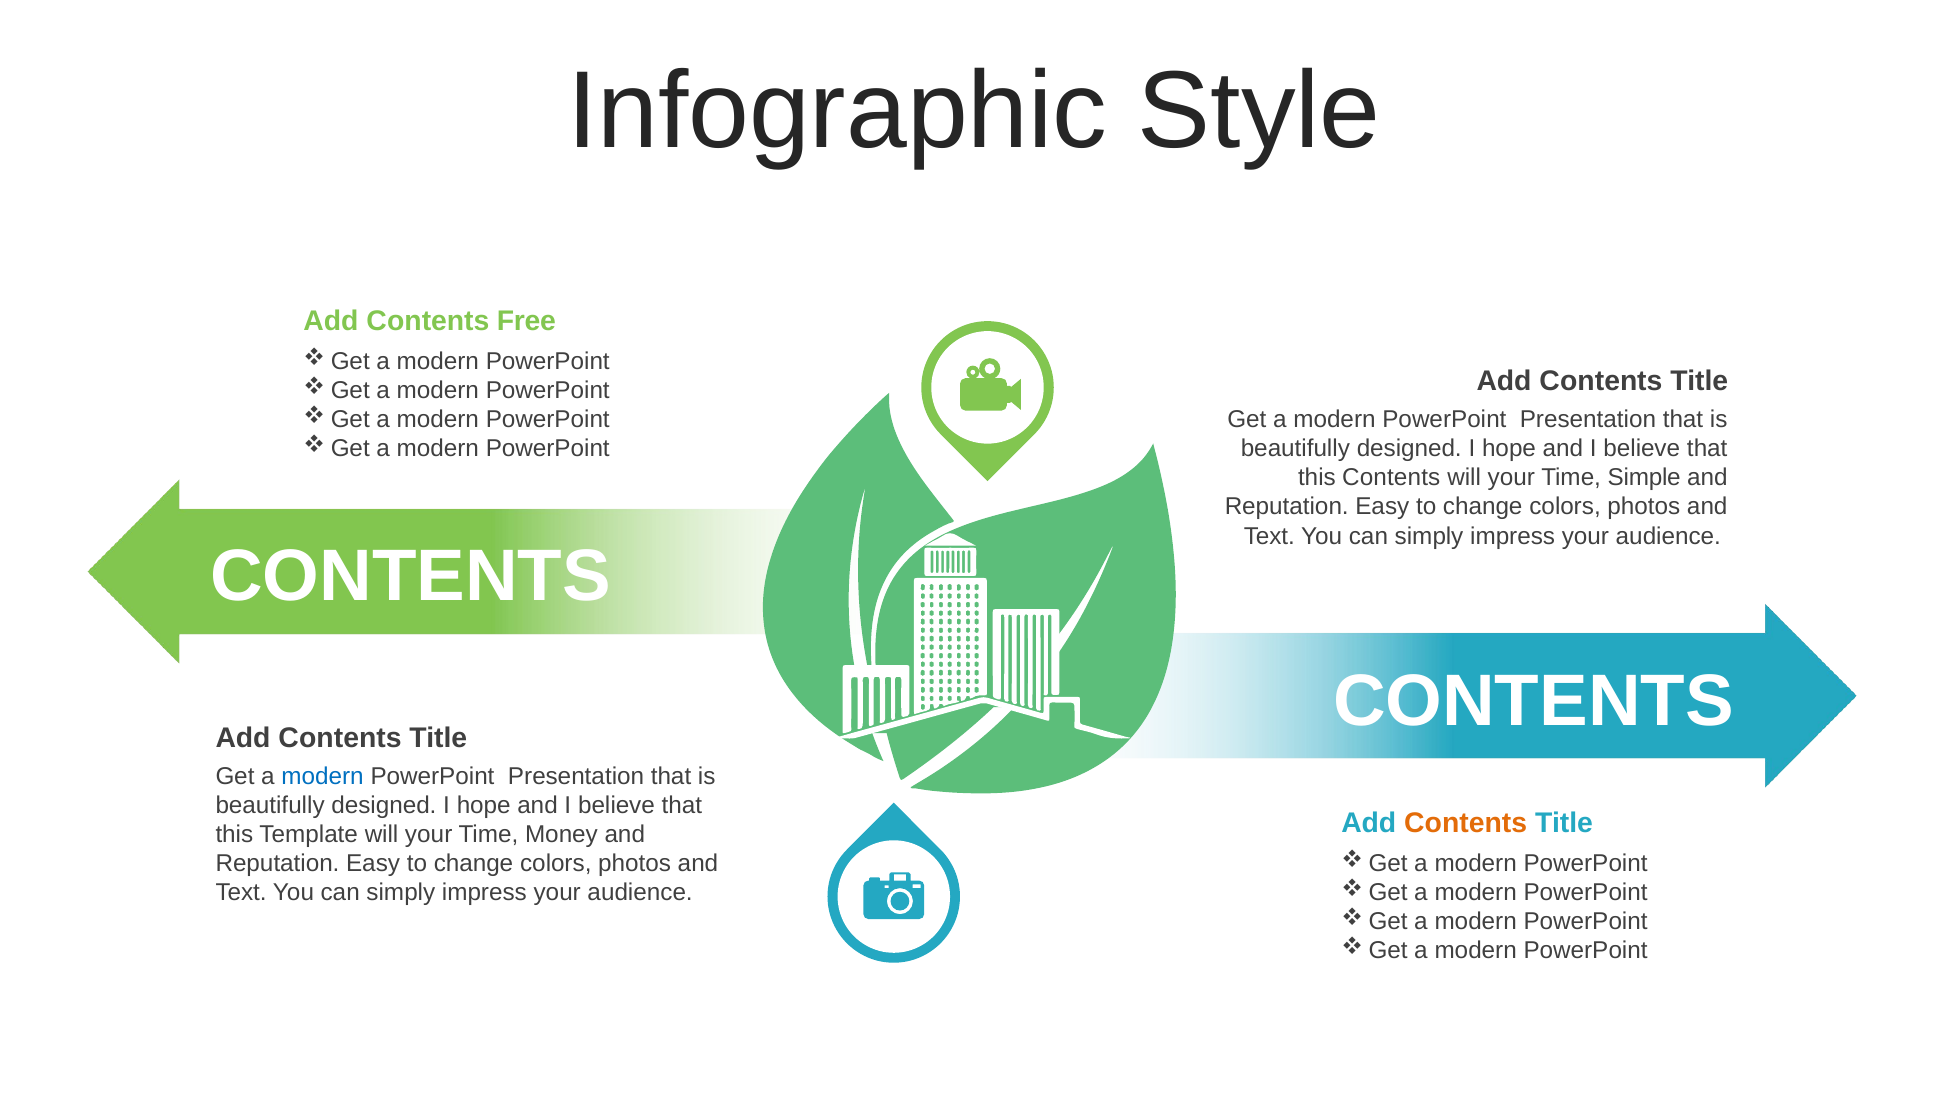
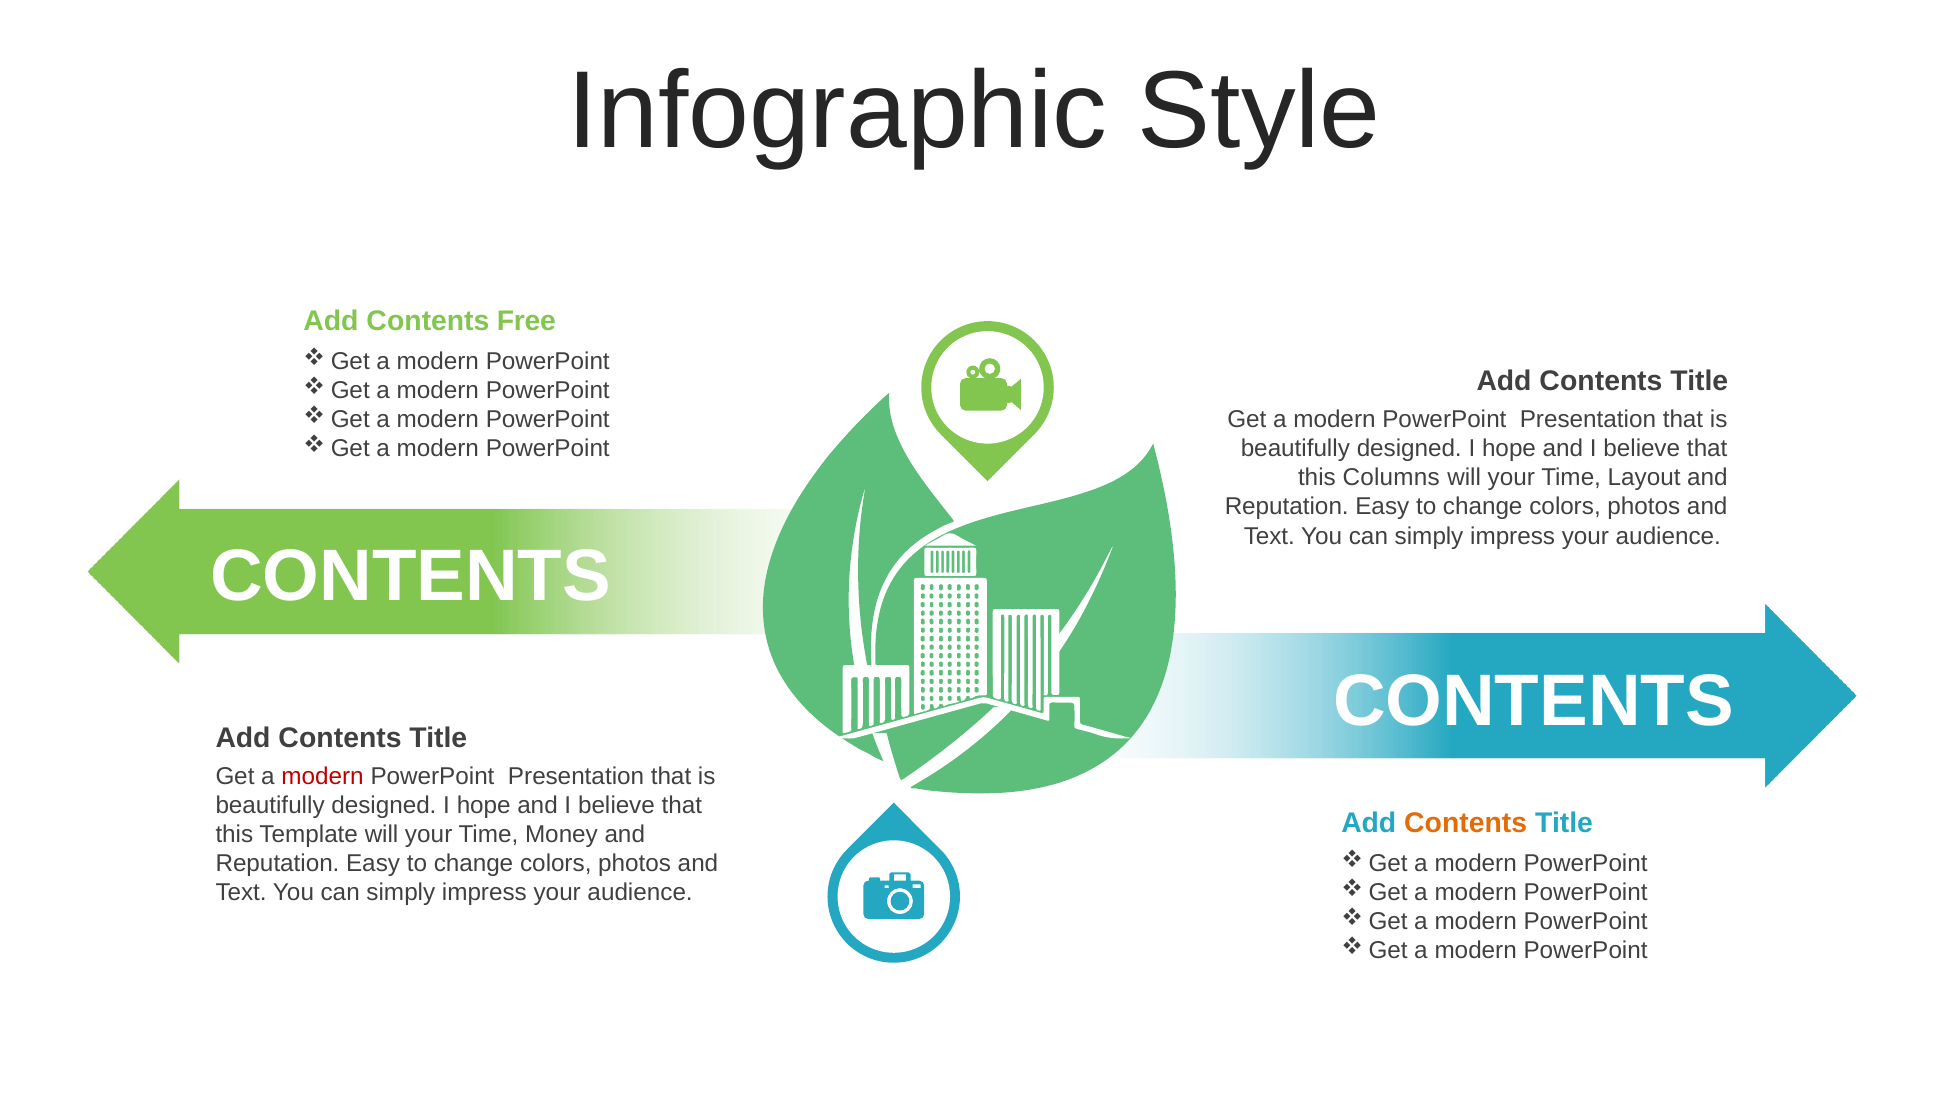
this Contents: Contents -> Columns (1391, 477)
Simple: Simple -> Layout (1644, 477)
modern colour: blue -> red (323, 776)
